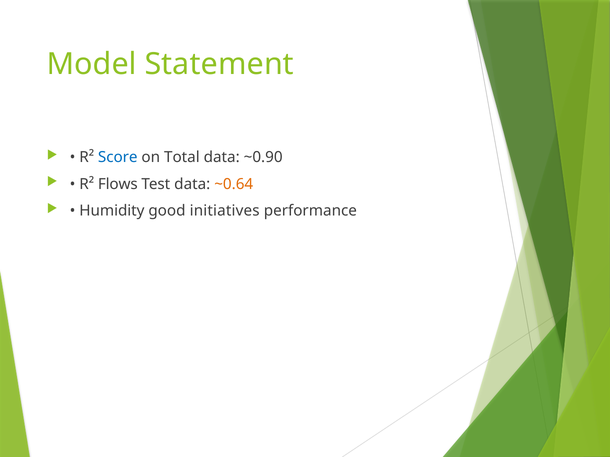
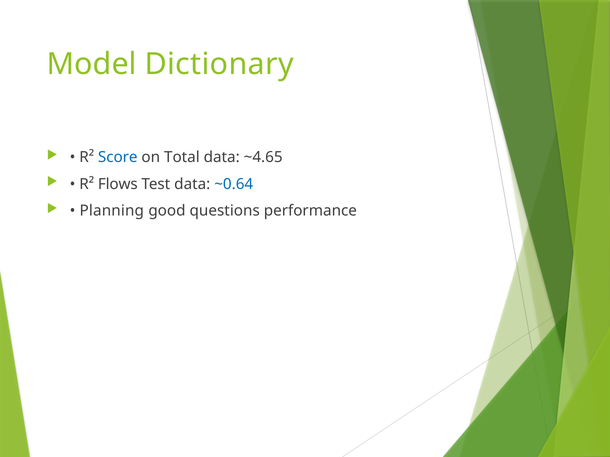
Statement: Statement -> Dictionary (219, 64)
~0.90: ~0.90 -> ~4.65 (263, 157)
~0.64 colour: orange -> blue (234, 184)
Humidity: Humidity -> Planning (112, 211)
initiatives: initiatives -> questions (225, 211)
